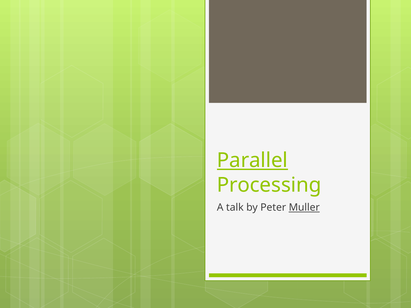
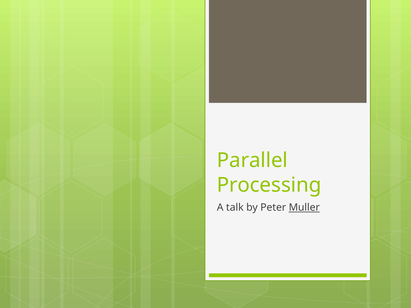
Parallel underline: present -> none (252, 161)
